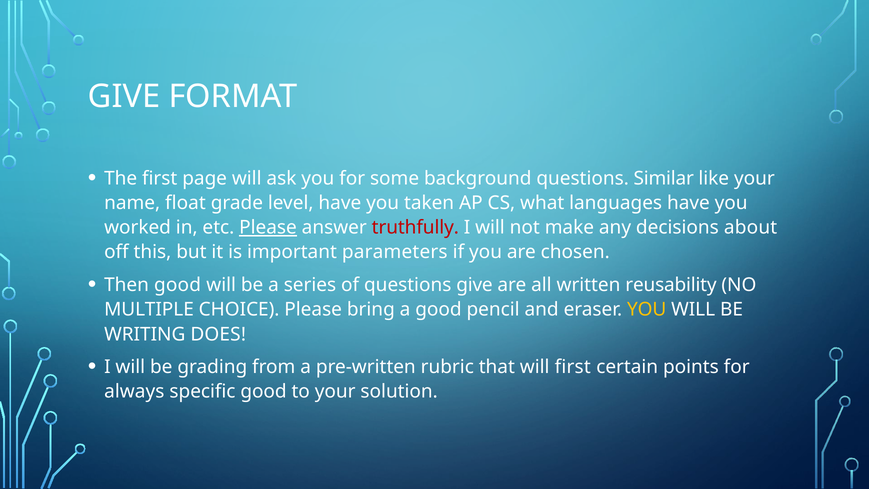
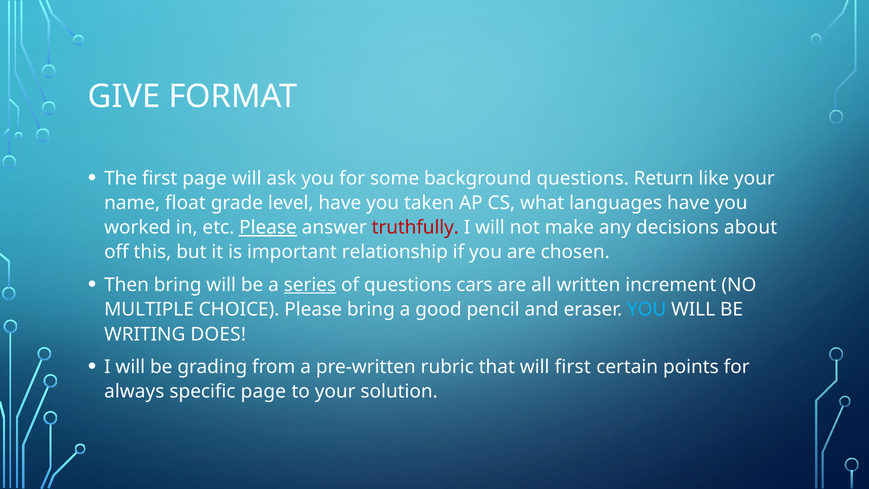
Similar: Similar -> Return (664, 178)
parameters: parameters -> relationship (395, 252)
Then good: good -> bring (178, 285)
series underline: none -> present (310, 285)
questions give: give -> cars (474, 285)
reusability: reusability -> increment (671, 285)
YOU colour: yellow -> light blue (647, 309)
specific good: good -> page (263, 391)
